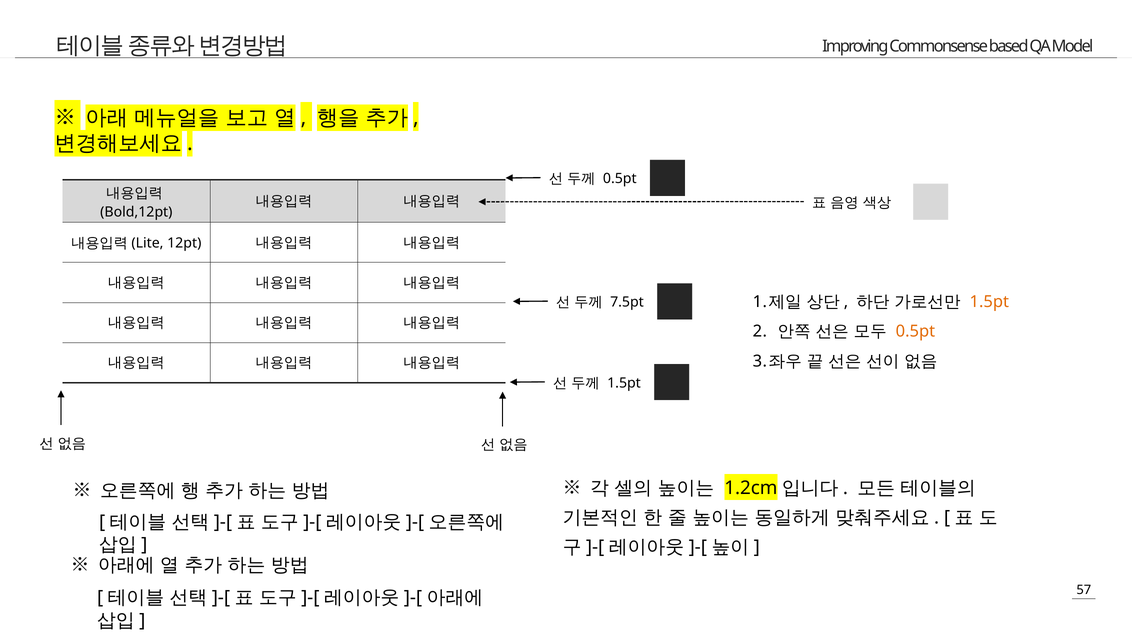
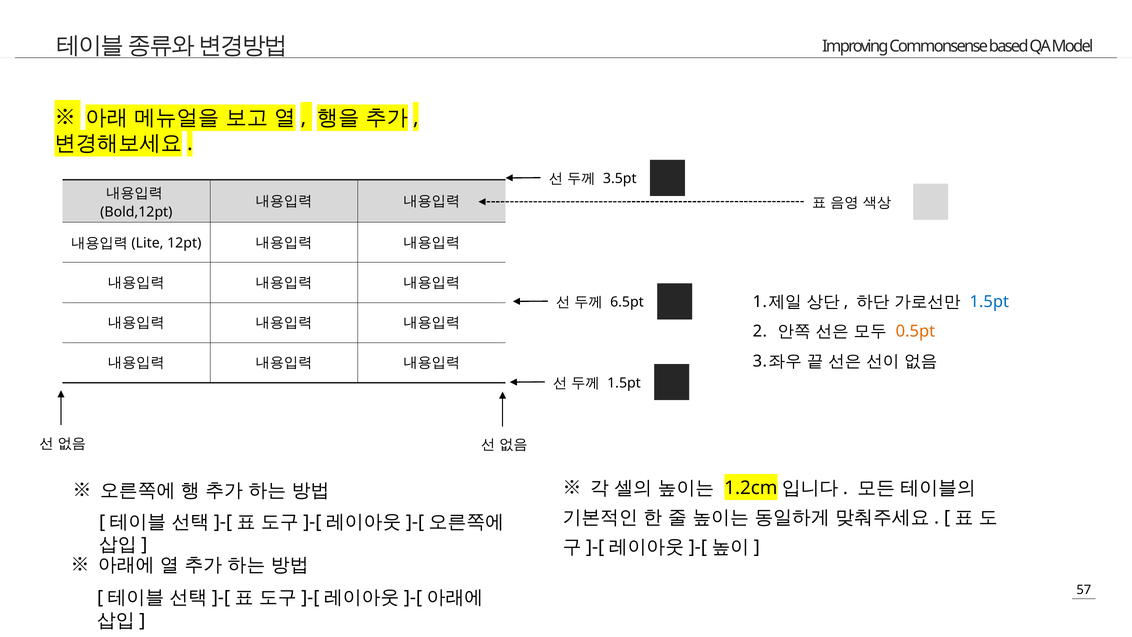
0.5pt: 0.5pt -> 3.5pt (620, 179)
1.5pt colour: orange -> blue (989, 302)
7.5pt: 7.5pt -> 6.5pt (627, 302)
